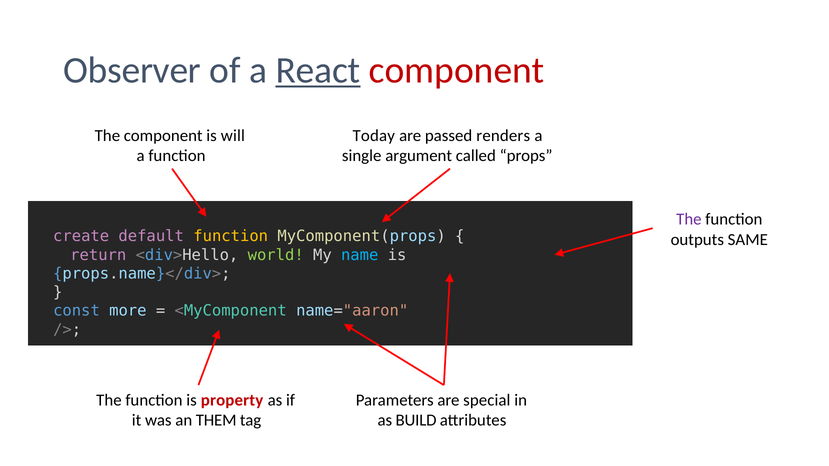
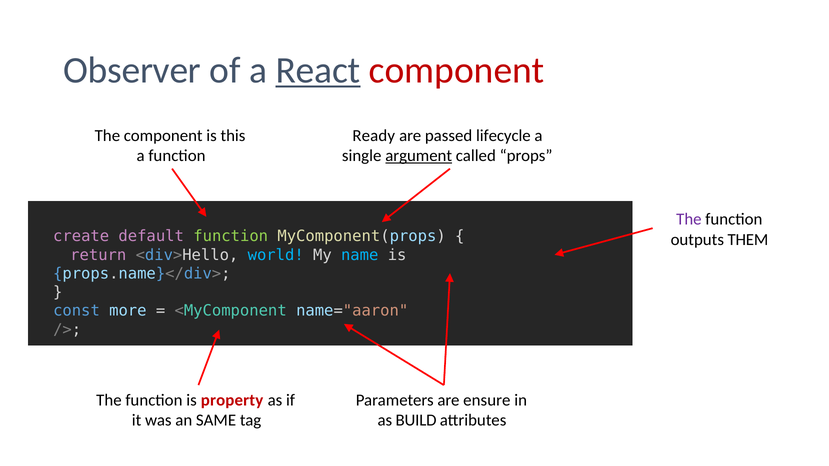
will: will -> this (233, 136)
Today: Today -> Ready (374, 136)
renders: renders -> lifecycle (503, 136)
argument underline: none -> present (419, 156)
function colour: yellow -> light green (231, 236)
SAME: SAME -> THEM (748, 240)
world colour: light green -> light blue (276, 255)
special: special -> ensure (487, 400)
THEM: THEM -> SAME (216, 421)
